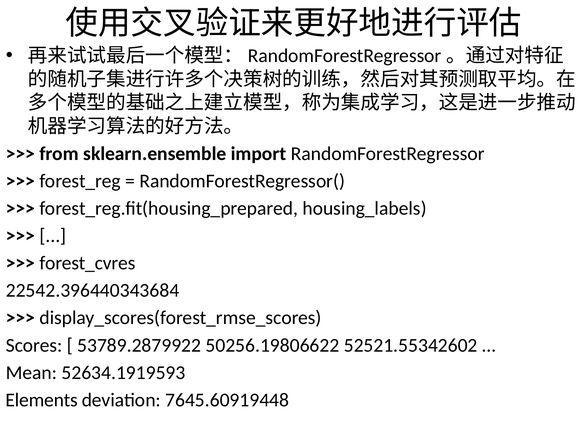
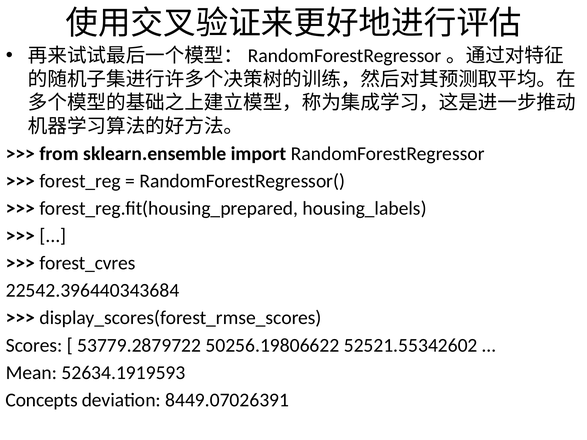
53789.2879922: 53789.2879922 -> 53779.2879722 (139, 345)
Elements: Elements -> Concepts (42, 400)
7645.60919448: 7645.60919448 -> 8449.07026391 (227, 400)
